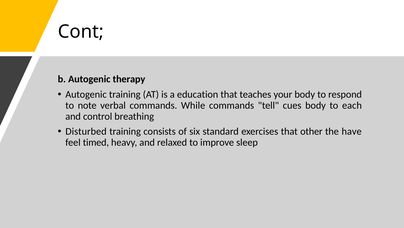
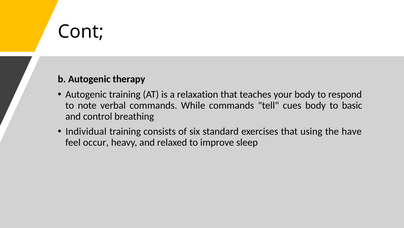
education: education -> relaxation (198, 94)
each: each -> basic (352, 105)
Disturbed: Disturbed -> Individual (86, 131)
other: other -> using (311, 131)
timed: timed -> occur (96, 142)
